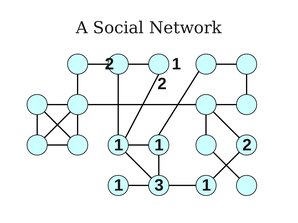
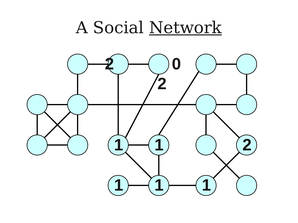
Network underline: none -> present (185, 28)
1: 1 -> 0 (177, 64)
3: 3 -> 1 (159, 186)
